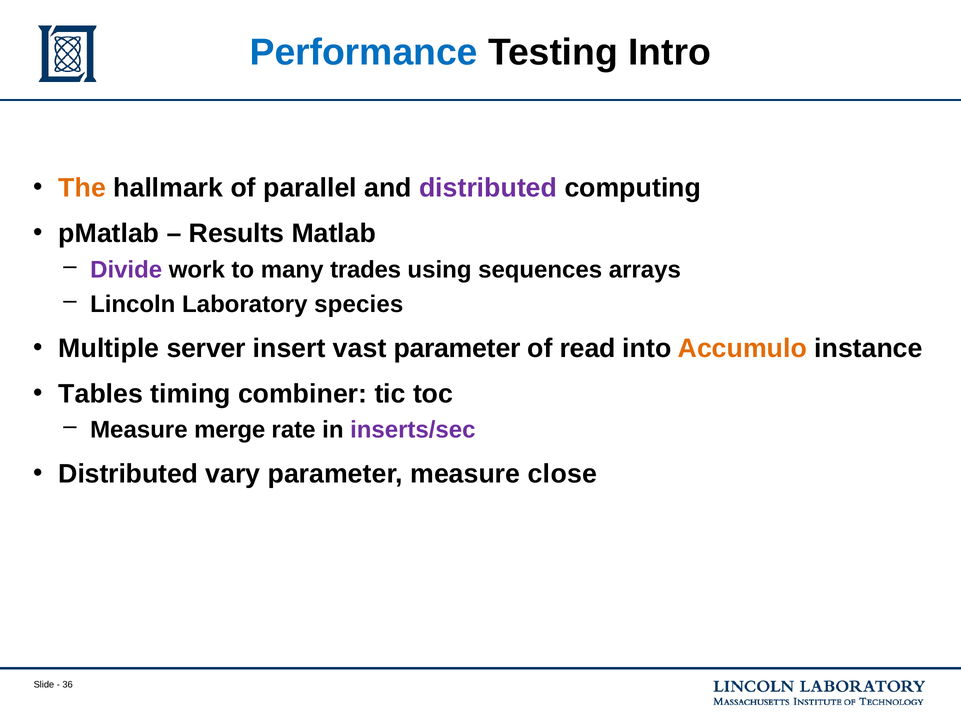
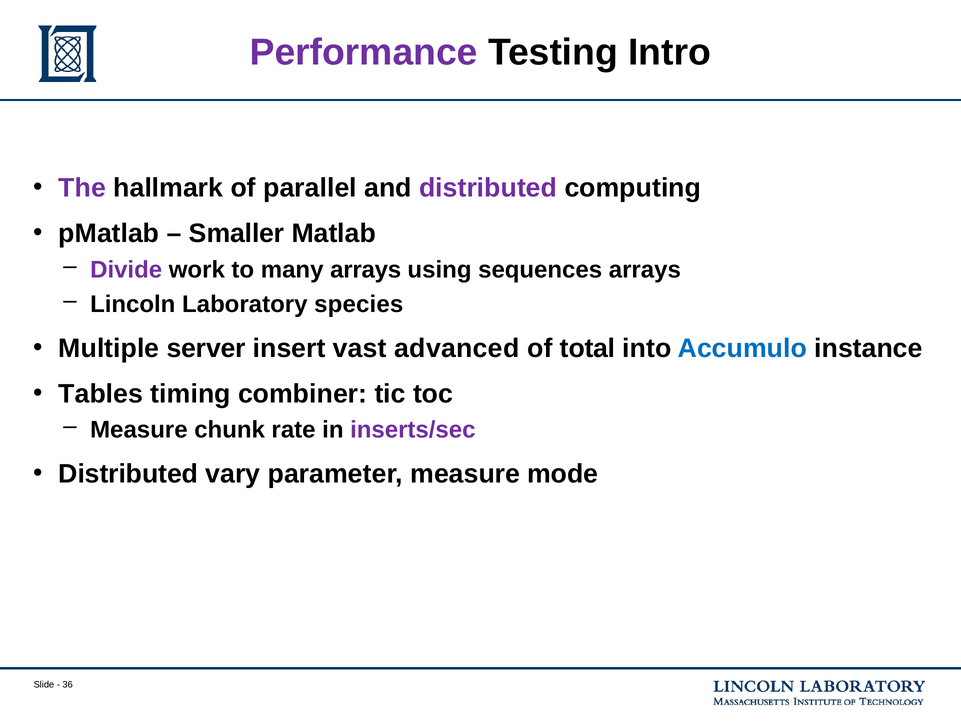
Performance colour: blue -> purple (364, 52)
The colour: orange -> purple (82, 188)
Results: Results -> Smaller (237, 233)
many trades: trades -> arrays (366, 270)
vast parameter: parameter -> advanced (457, 348)
read: read -> total (588, 348)
Accumulo colour: orange -> blue (742, 348)
merge: merge -> chunk (230, 430)
close: close -> mode (563, 474)
